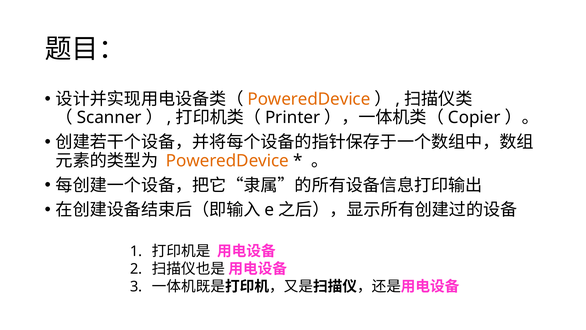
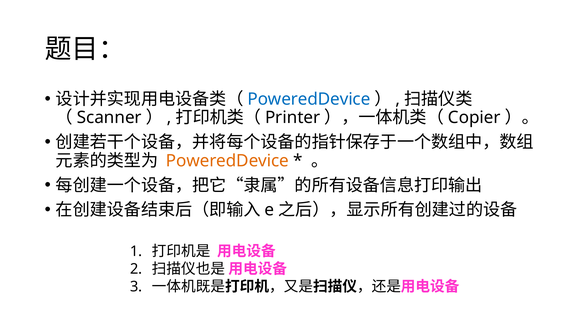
PoweredDevice colour: orange -> blue (309, 99)
